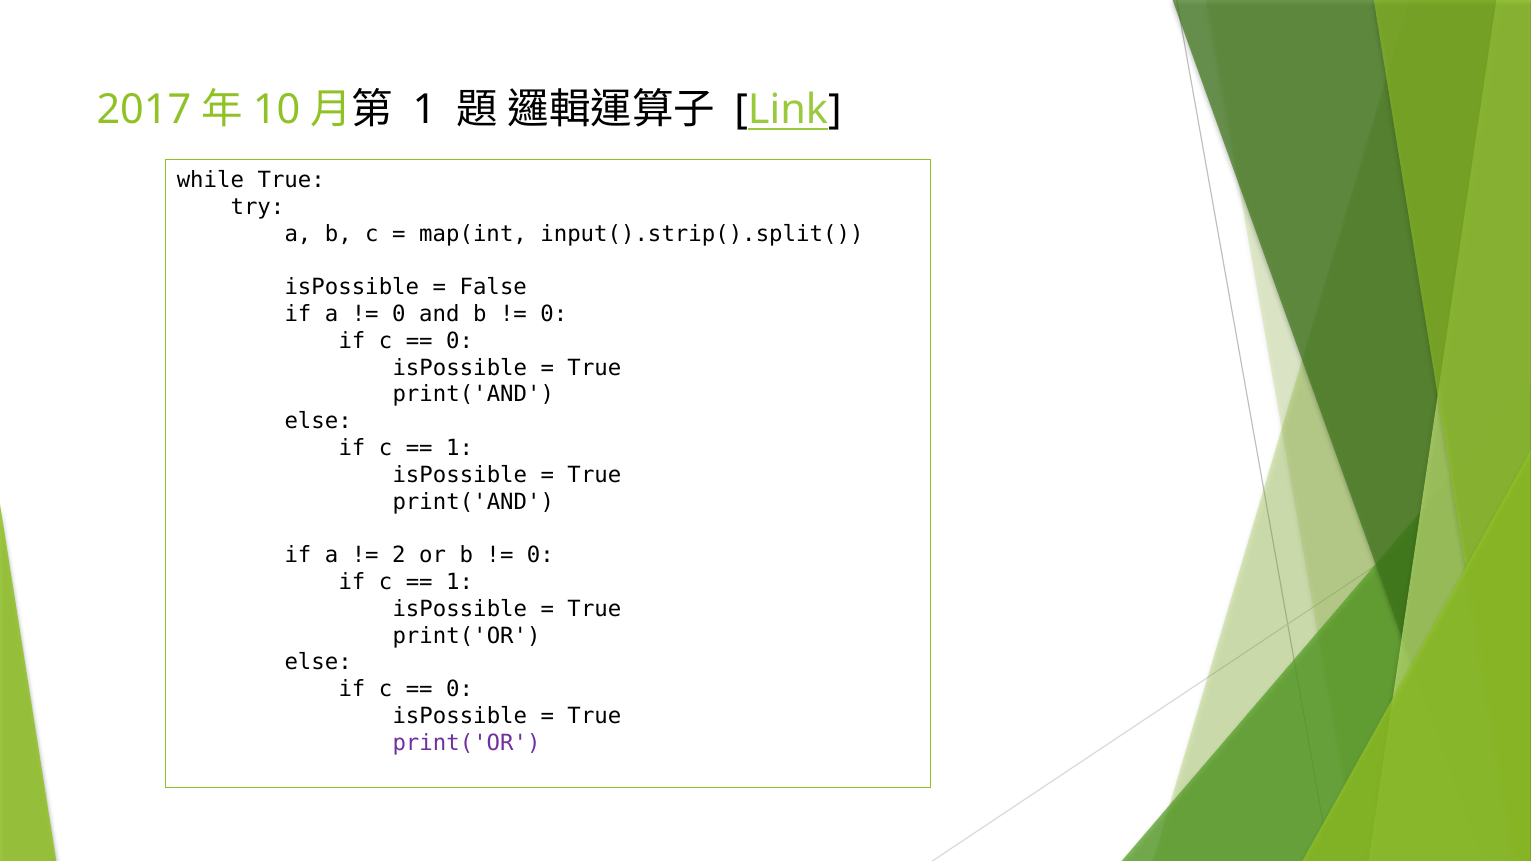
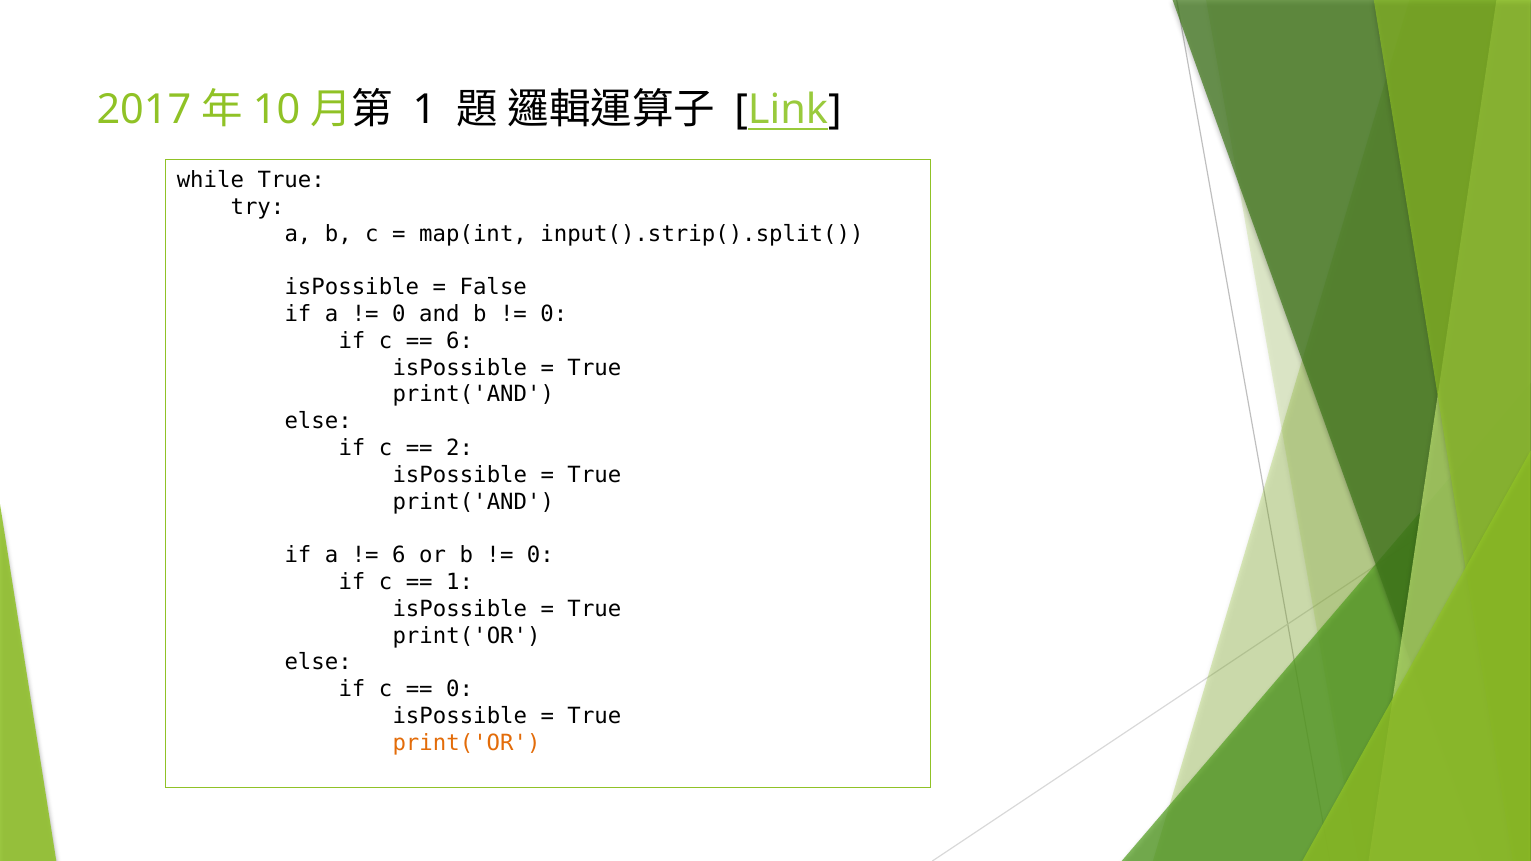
0: 0 -> 6 (460, 341)
1: 1 -> 2 (460, 448)
2: 2 -> 6 (399, 555)
print('OR colour: purple -> orange (467, 743)
